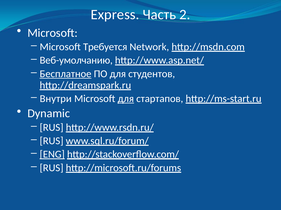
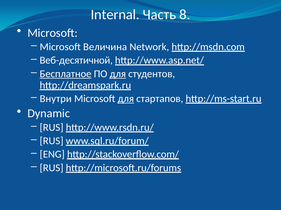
Express: Express -> Internal (115, 15)
2: 2 -> 8 (185, 15)
Требуется: Требуется -> Величина (105, 47)
Веб-умолчанию: Веб-умолчанию -> Веб-десятичной (76, 61)
для underline: none -> present (118, 74)
ENG underline: present -> none (52, 155)
